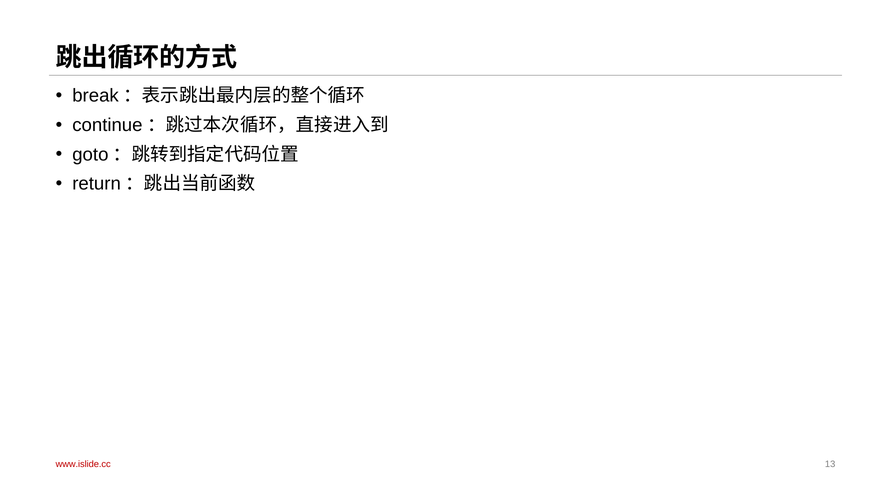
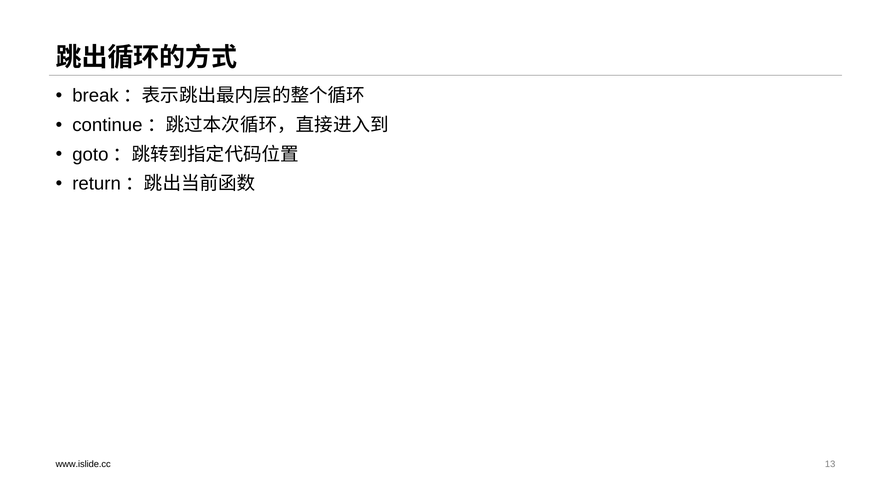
www.islide.cc colour: red -> black (83, 464)
